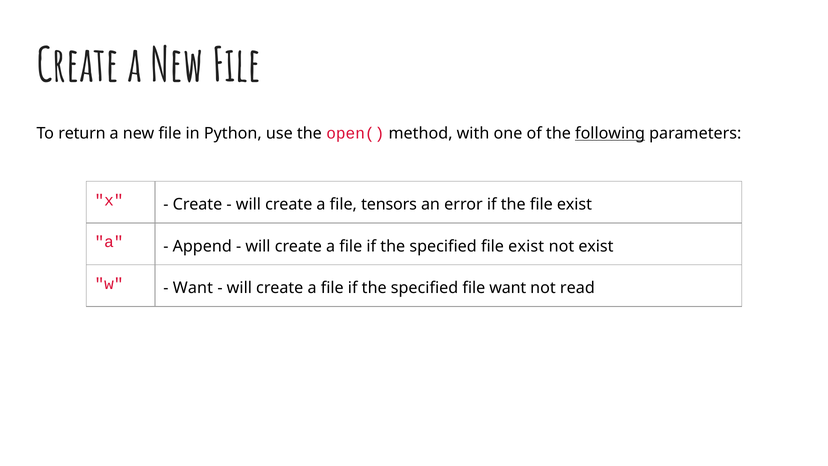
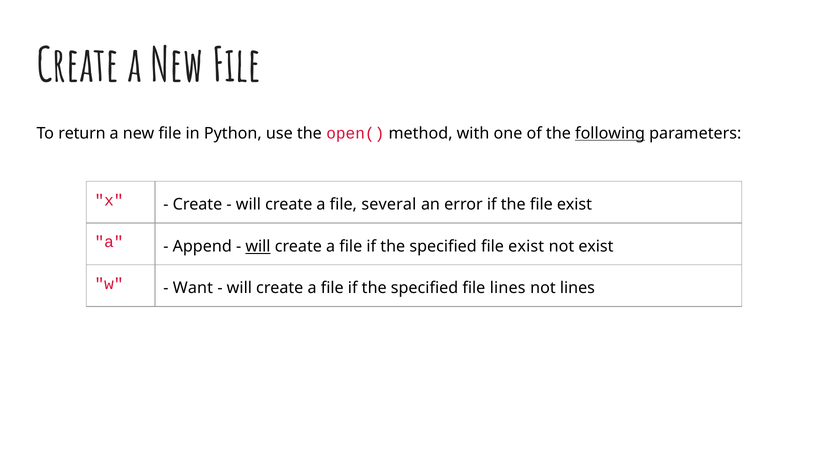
tensors: tensors -> several (389, 205)
will underline: none -> present (258, 246)
file want: want -> lines (508, 288)
not read: read -> lines (577, 288)
